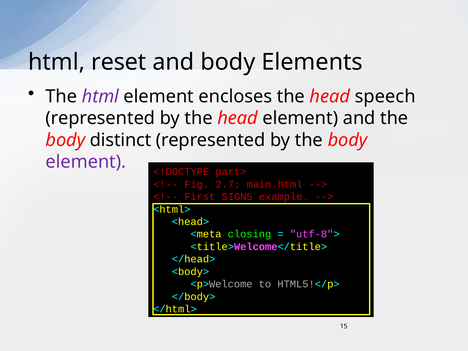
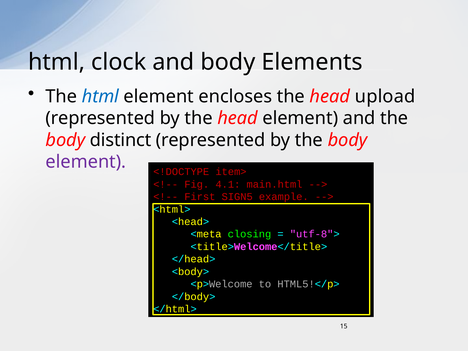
reset: reset -> clock (119, 62)
html colour: purple -> blue (100, 96)
speech: speech -> upload (385, 96)
part>: part> -> item> (231, 172)
2.7: 2.7 -> 4.1 (228, 184)
